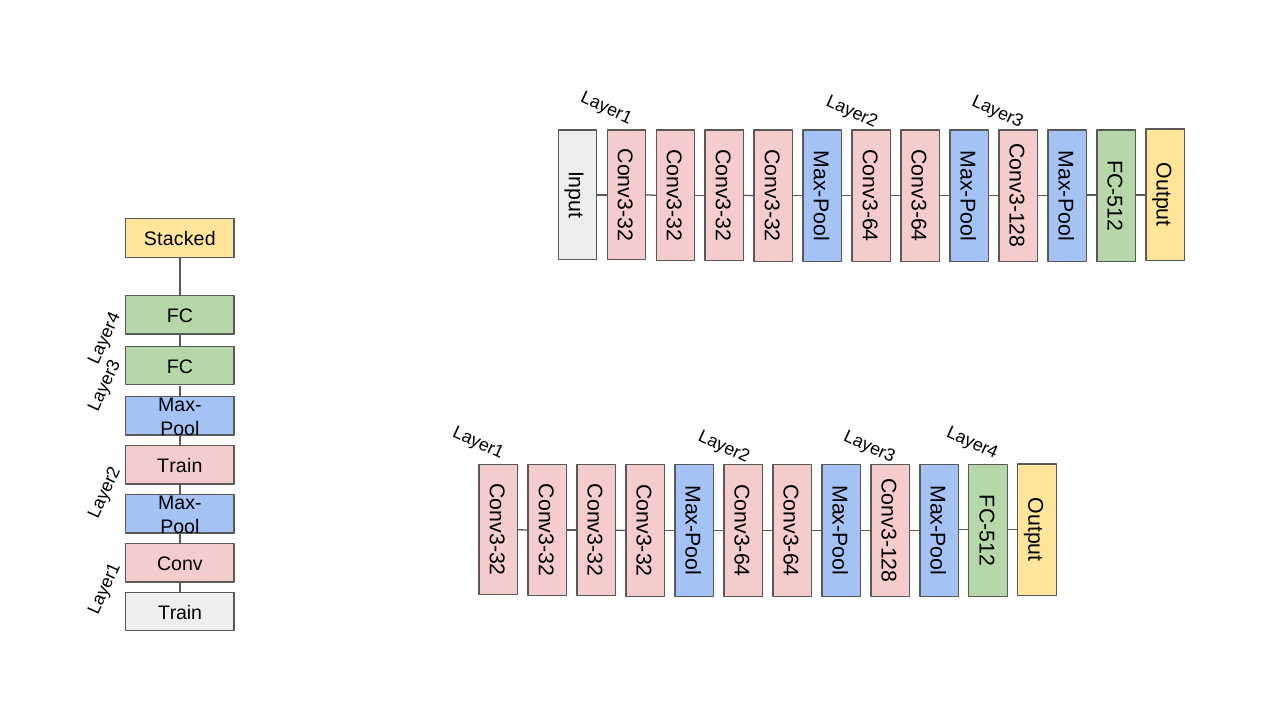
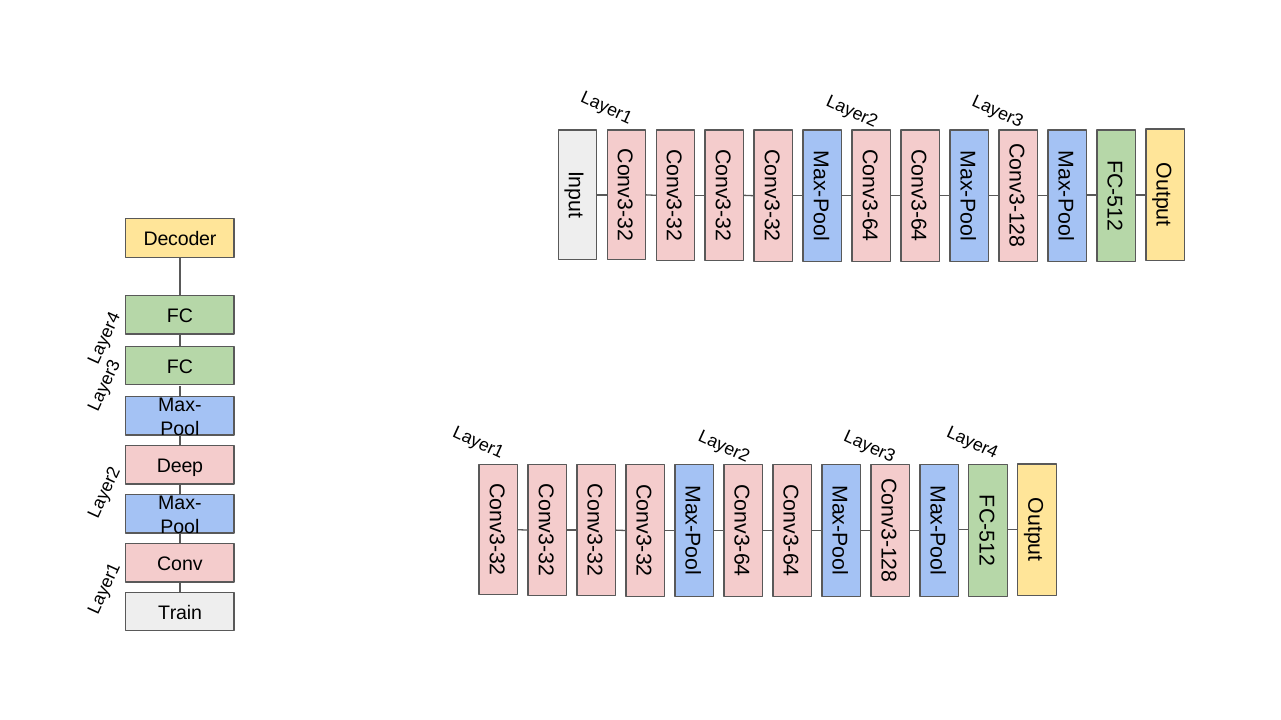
Stacked: Stacked -> Decoder (180, 240)
Train: Train -> Deep (180, 467)
